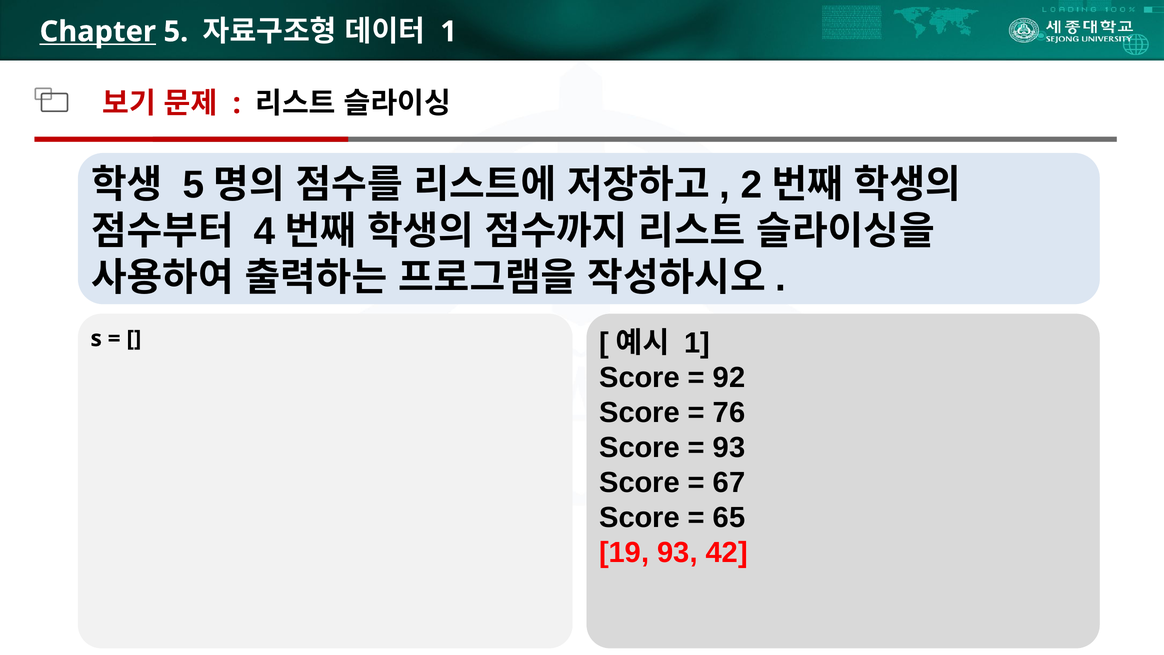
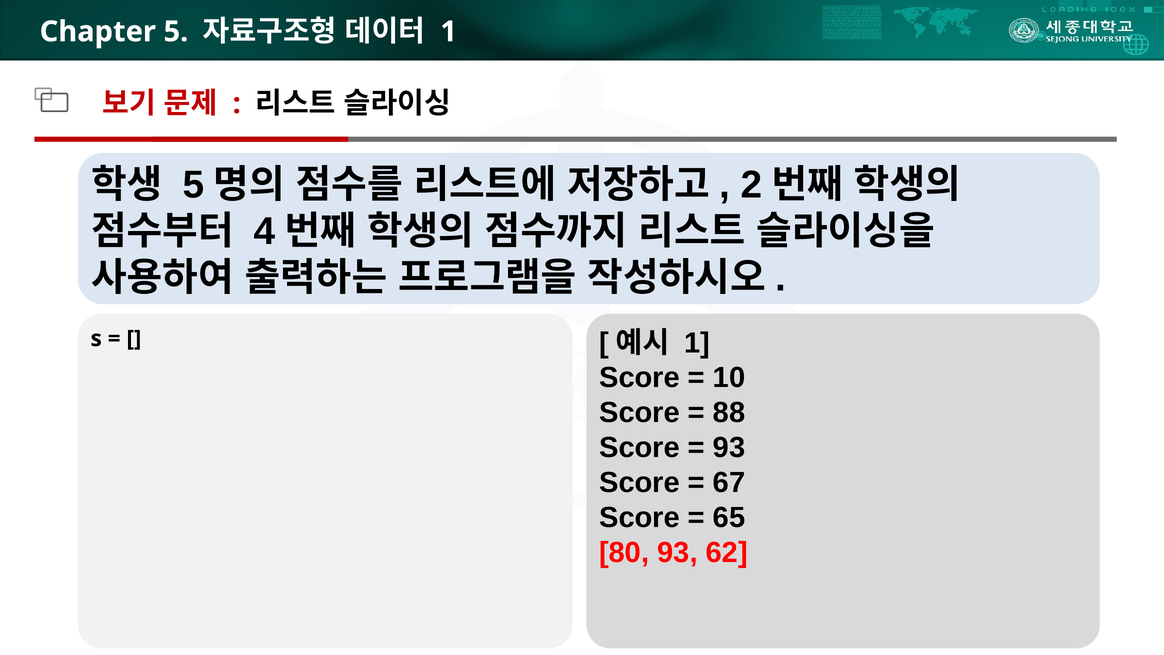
Chapter underline: present -> none (98, 32)
92: 92 -> 10 (729, 378)
76: 76 -> 88 (729, 413)
19: 19 -> 80 (624, 552)
42: 42 -> 62 (727, 552)
